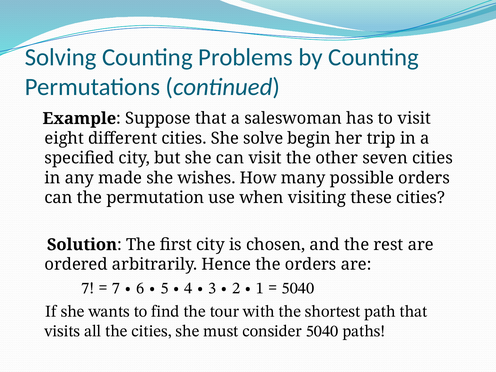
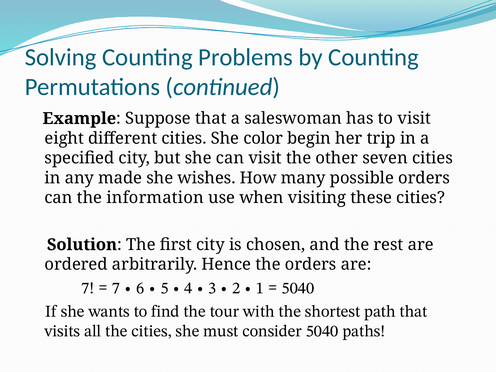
solve: solve -> color (263, 138)
permutation: permutation -> information (155, 198)
